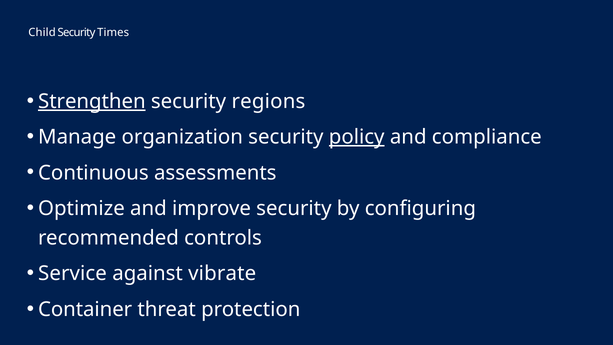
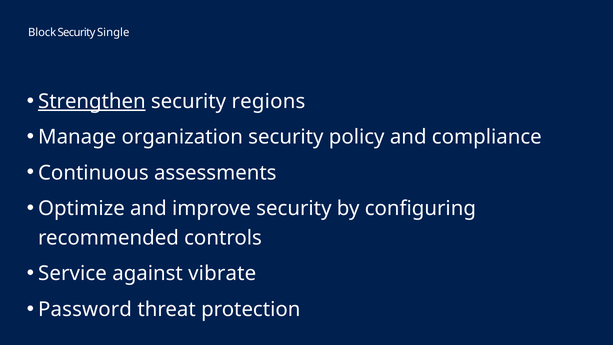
Child: Child -> Block (42, 33)
Times: Times -> Single (113, 33)
policy underline: present -> none (357, 137)
Container: Container -> Password (85, 309)
